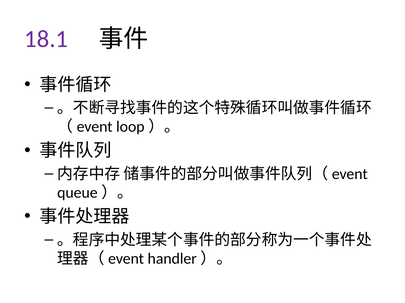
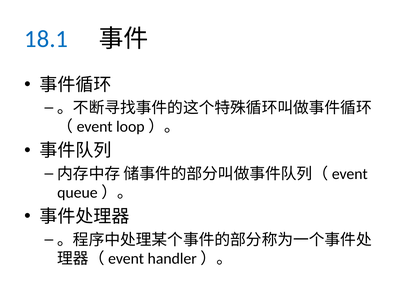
18.1 colour: purple -> blue (46, 39)
